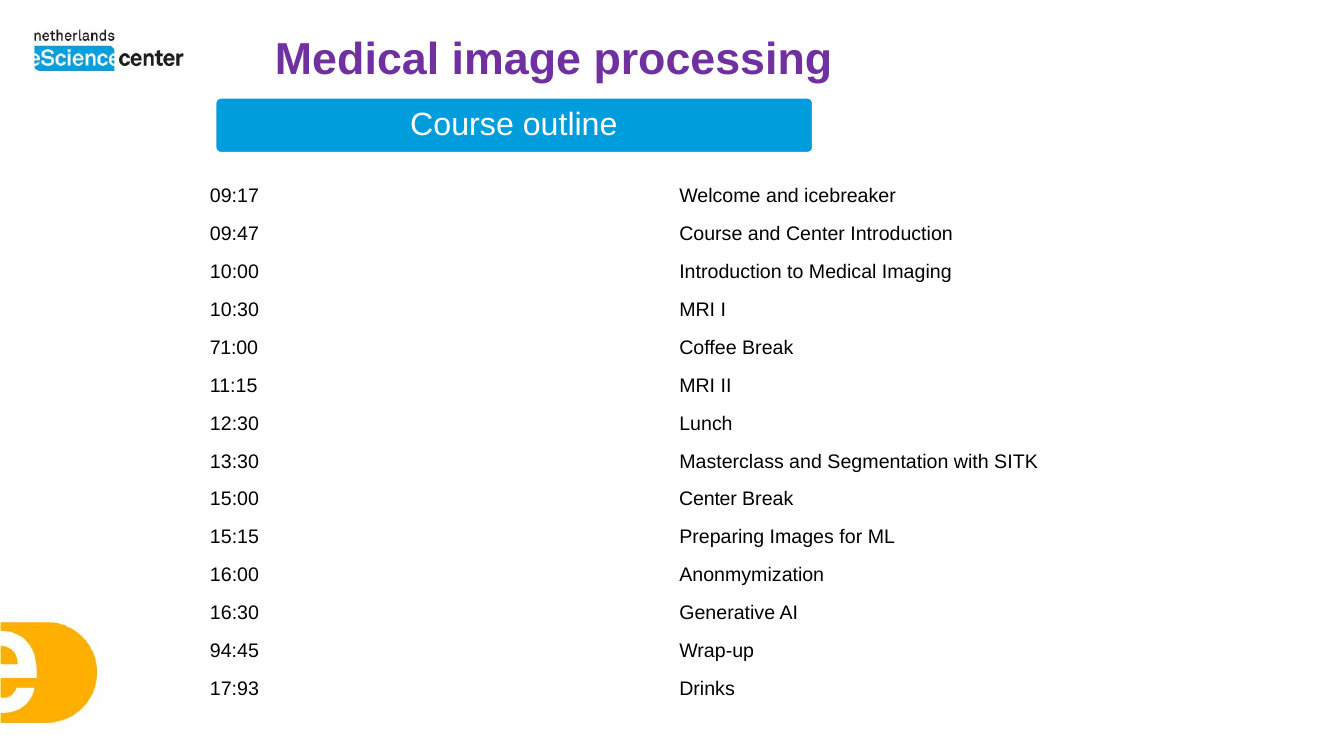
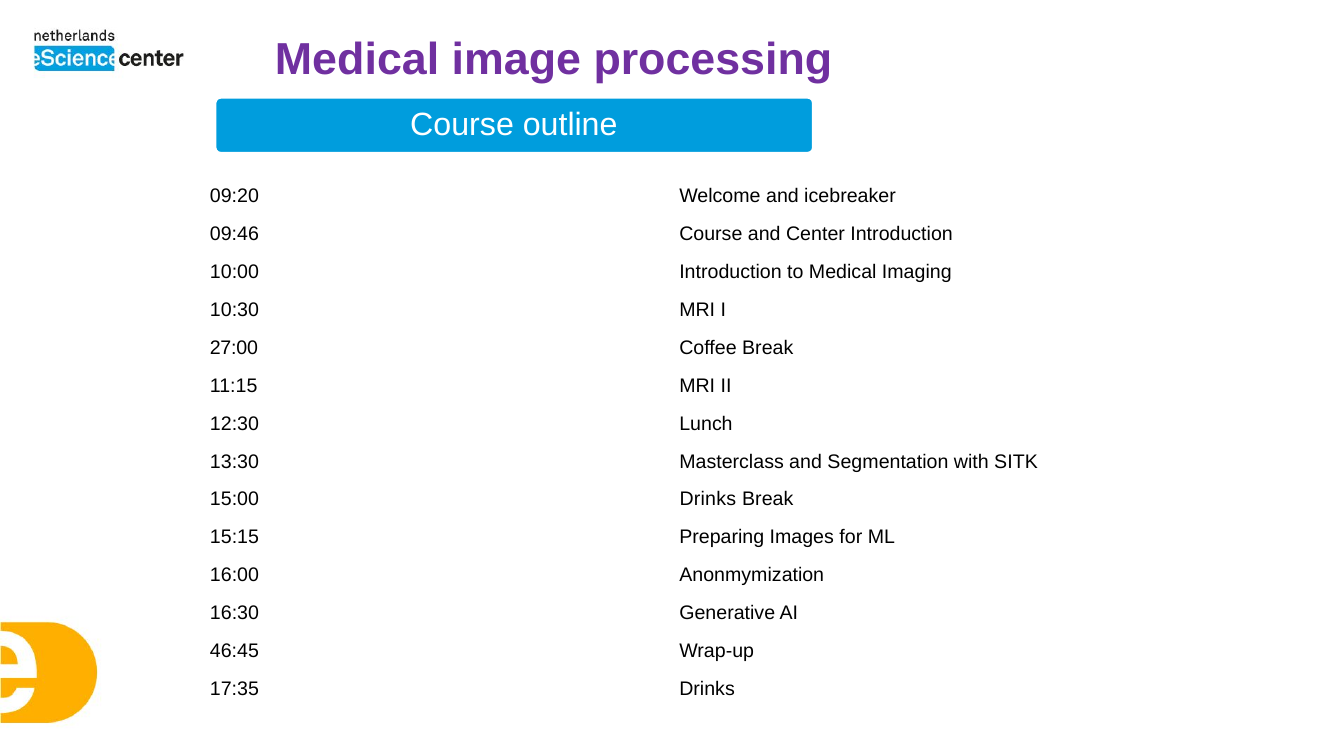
09:17: 09:17 -> 09:20 (234, 196)
09:47: 09:47 -> 09:46 (234, 234)
71:00: 71:00 -> 27:00 (234, 347)
15:00 Center: Center -> Drinks (708, 499)
94:45: 94:45 -> 46:45 (234, 651)
17:93: 17:93 -> 17:35 (234, 689)
